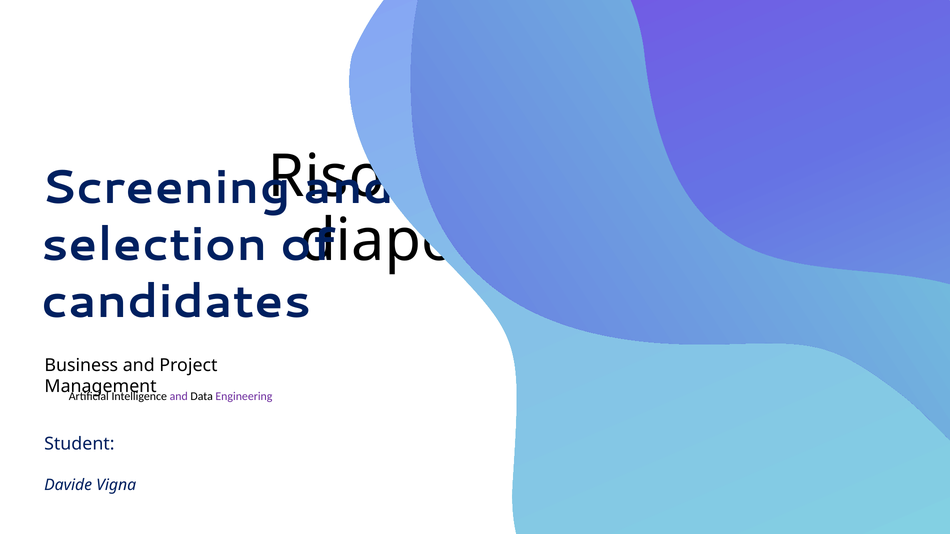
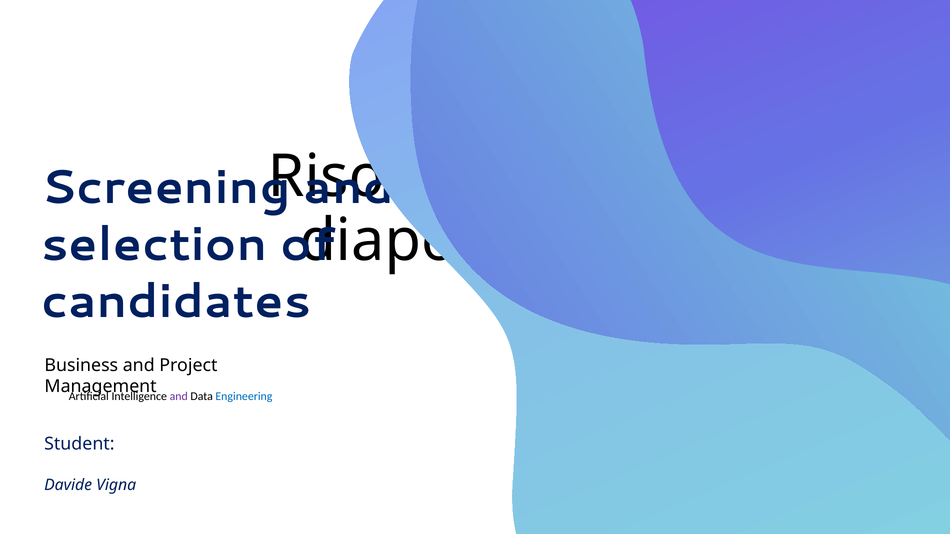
Engineering colour: purple -> blue (244, 397)
